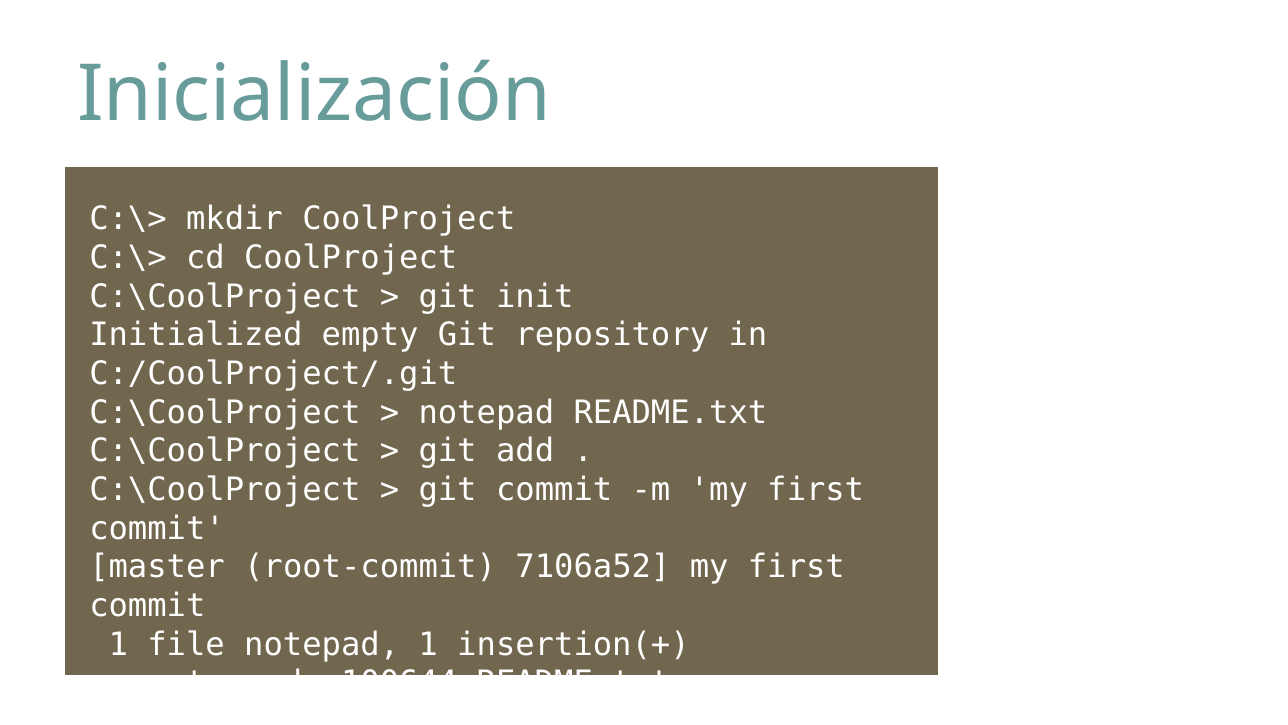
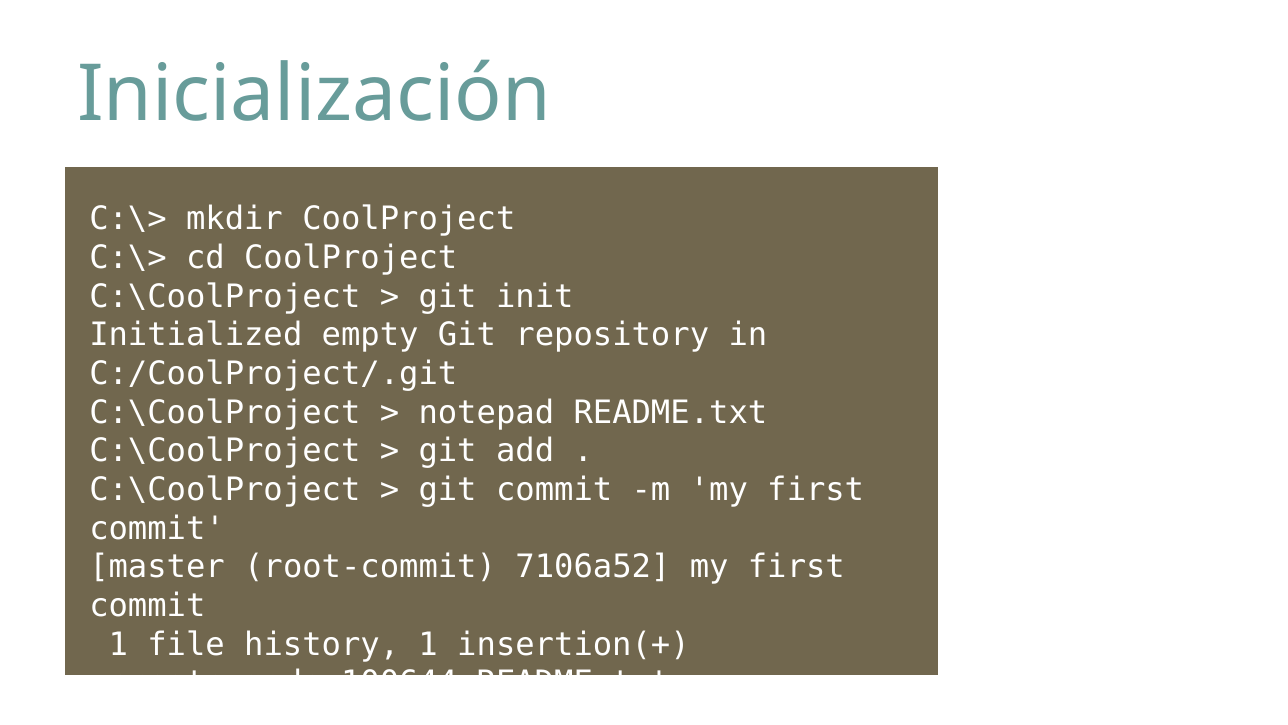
file notepad: notepad -> history (322, 644)
